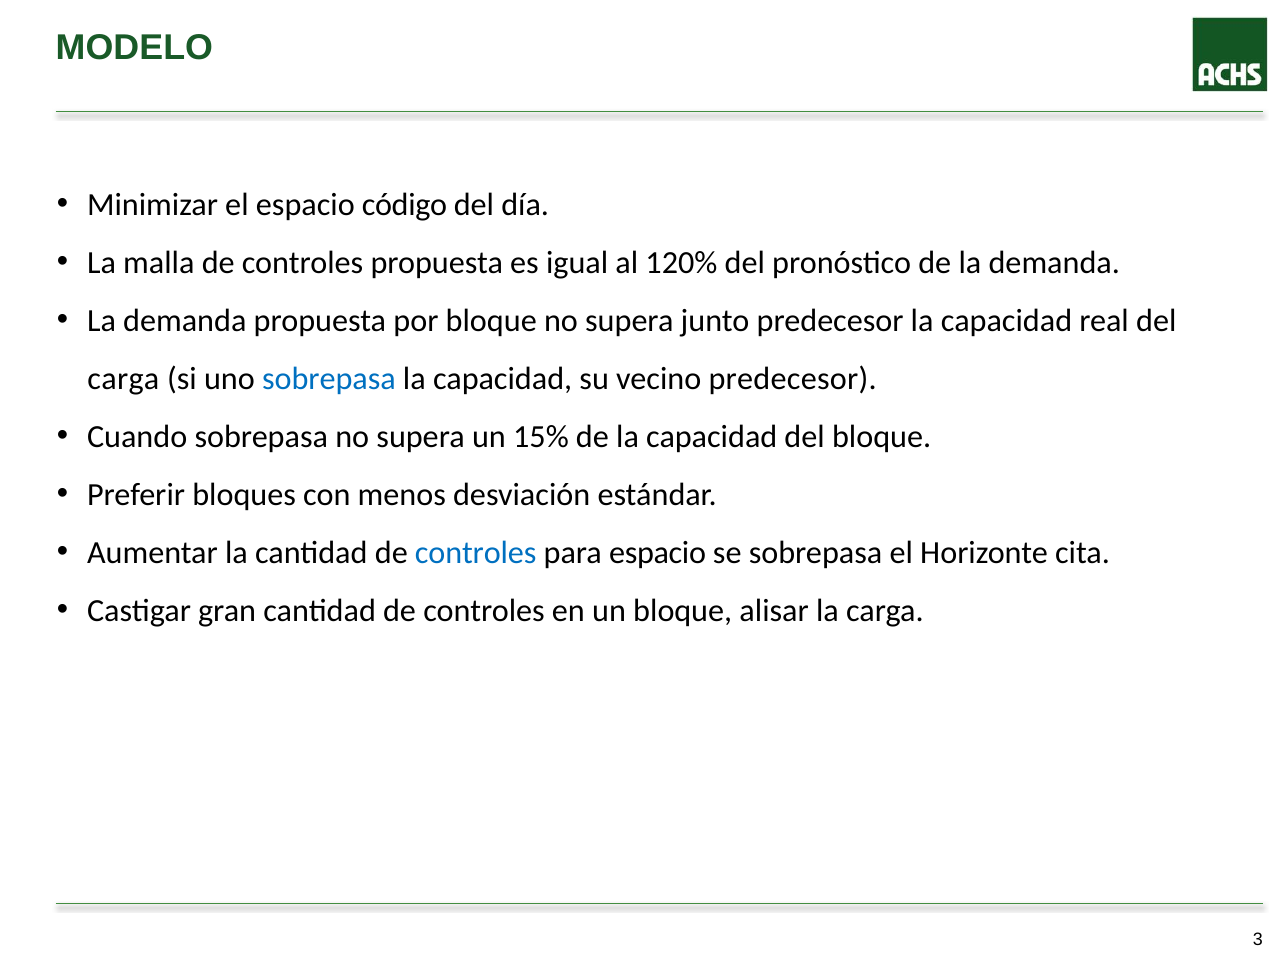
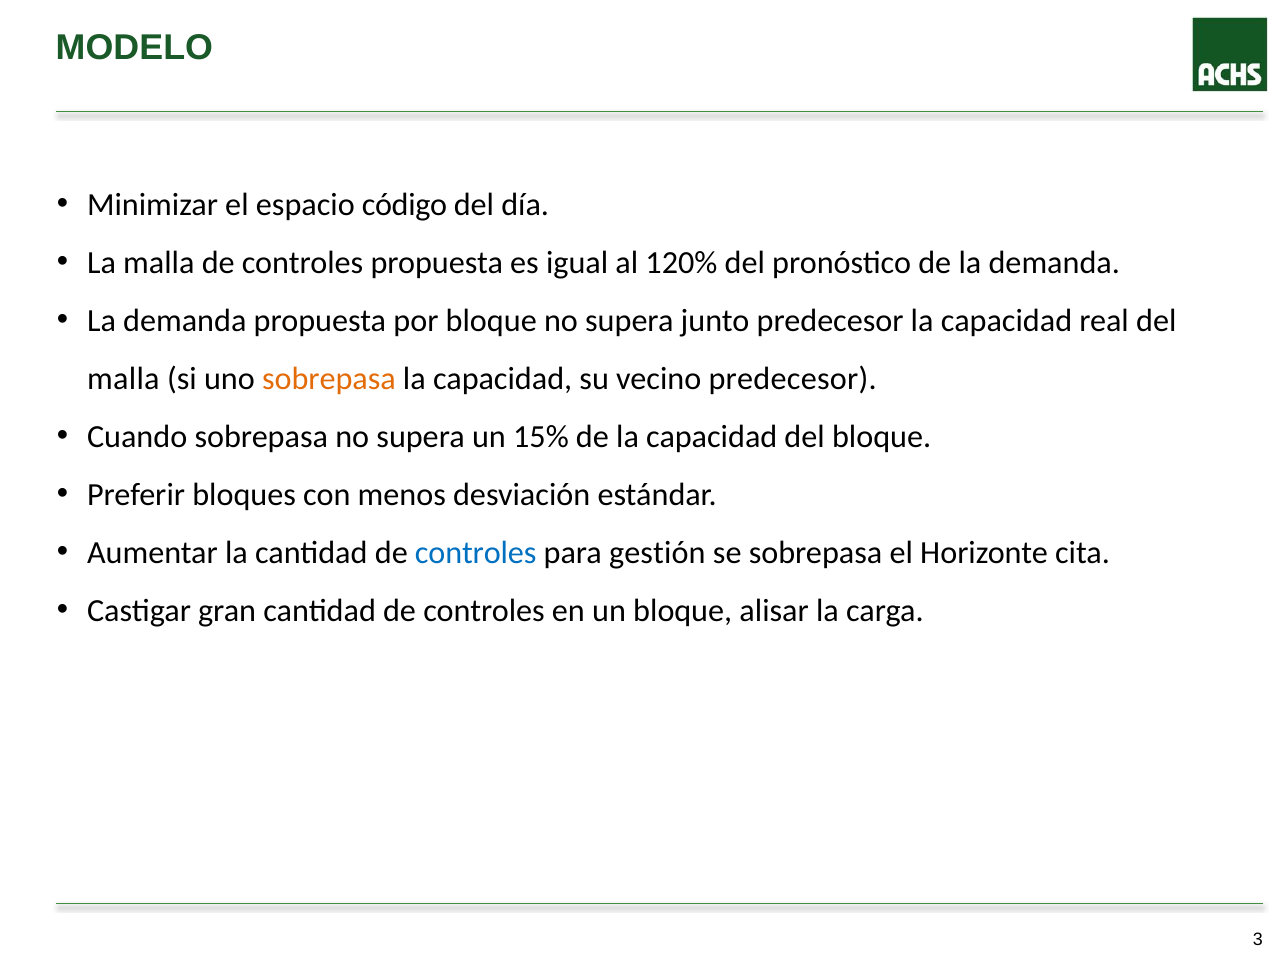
carga: carga -> malla (123, 379)
sobrepasa colour: blue -> orange (329, 379)
para espacio: espacio -> gestión (657, 553)
